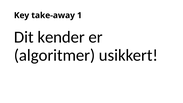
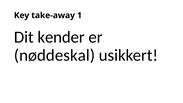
algoritmer: algoritmer -> nøddeskal (54, 55)
